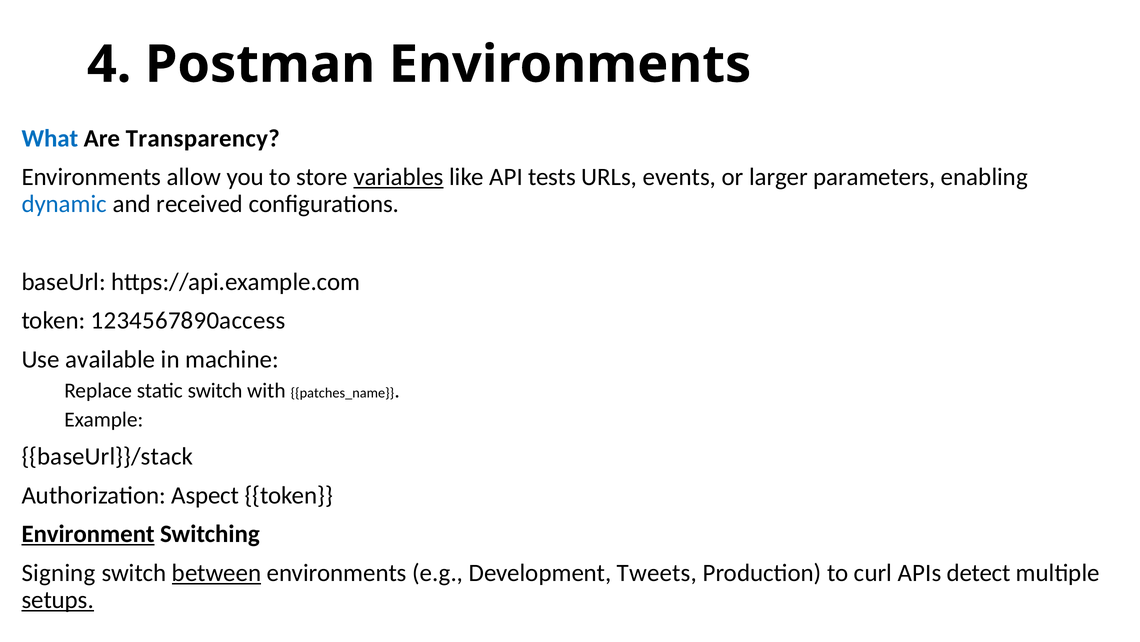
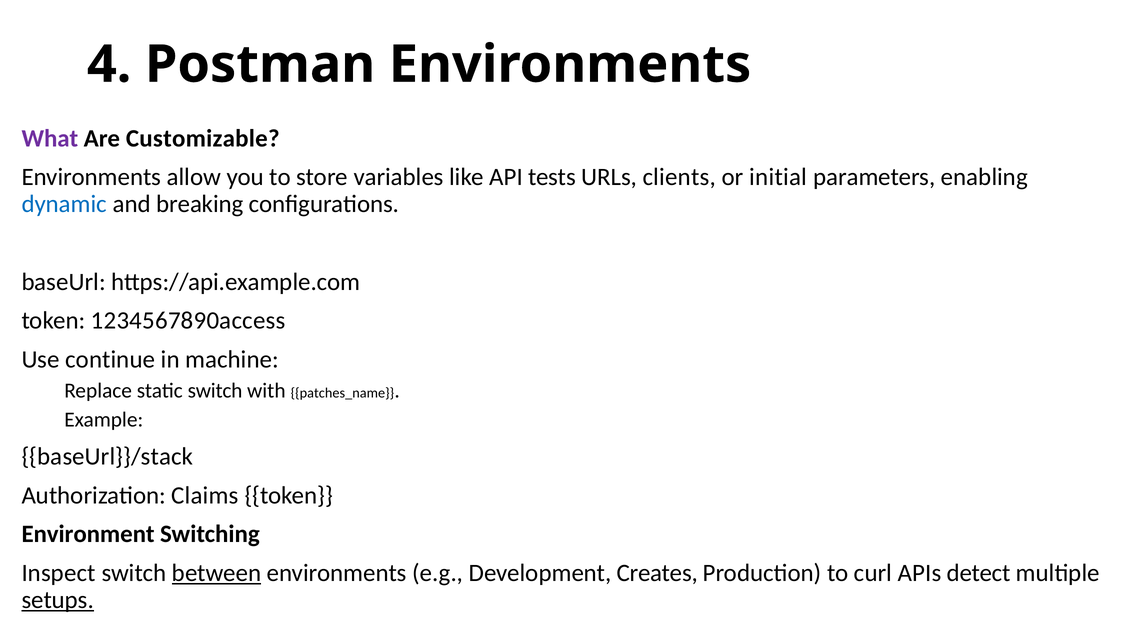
What colour: blue -> purple (50, 138)
Transparency: Transparency -> Customizable (203, 138)
variables underline: present -> none (399, 177)
events: events -> clients (679, 177)
larger: larger -> initial (778, 177)
received: received -> breaking (200, 204)
available: available -> continue (110, 359)
Aspect: Aspect -> Claims (205, 495)
Environment underline: present -> none (88, 534)
Signing: Signing -> Inspect (59, 572)
Tweets: Tweets -> Creates (657, 572)
